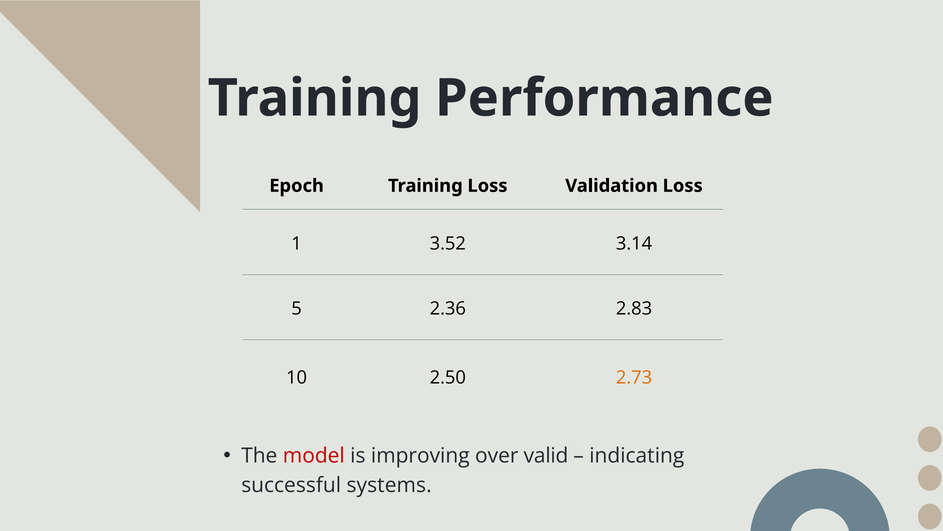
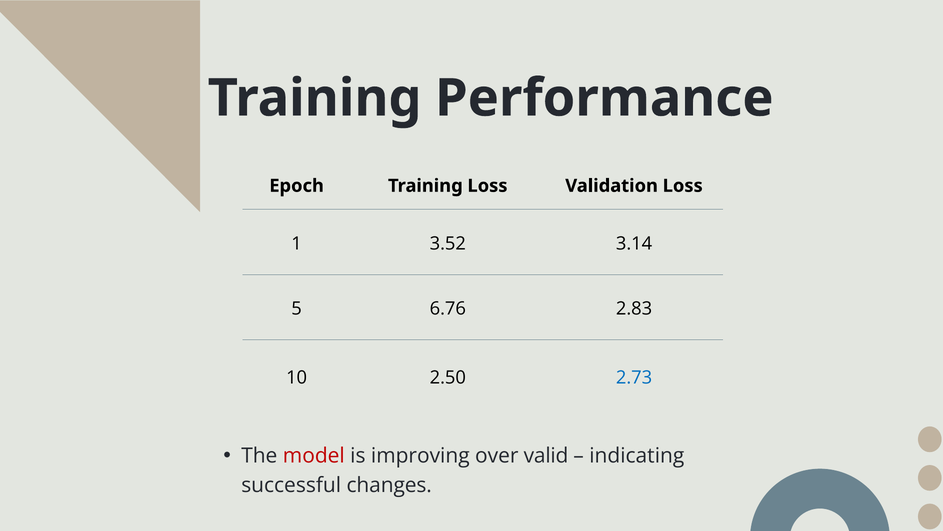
2.36: 2.36 -> 6.76 (448, 308)
2.73 colour: orange -> blue (634, 377)
systems: systems -> changes (389, 485)
